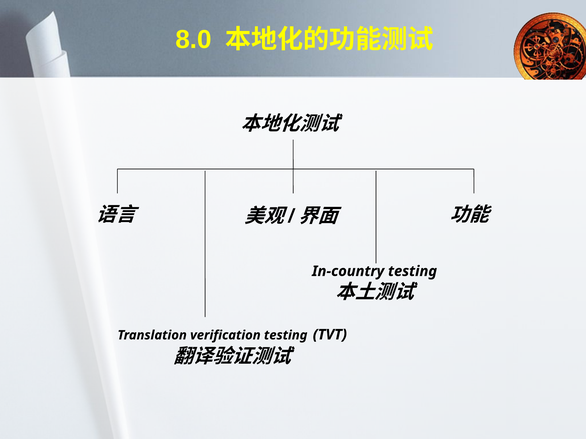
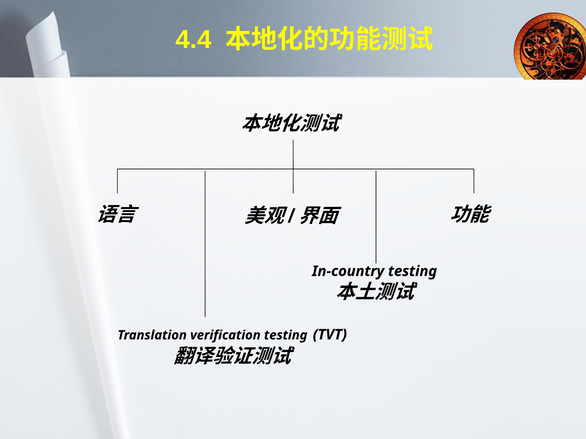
8.0: 8.0 -> 4.4 (193, 40)
